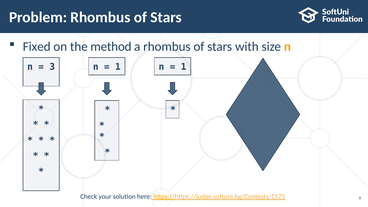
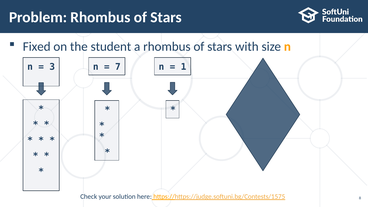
method: method -> student (111, 47)
1: 1 -> 7 (118, 67)
